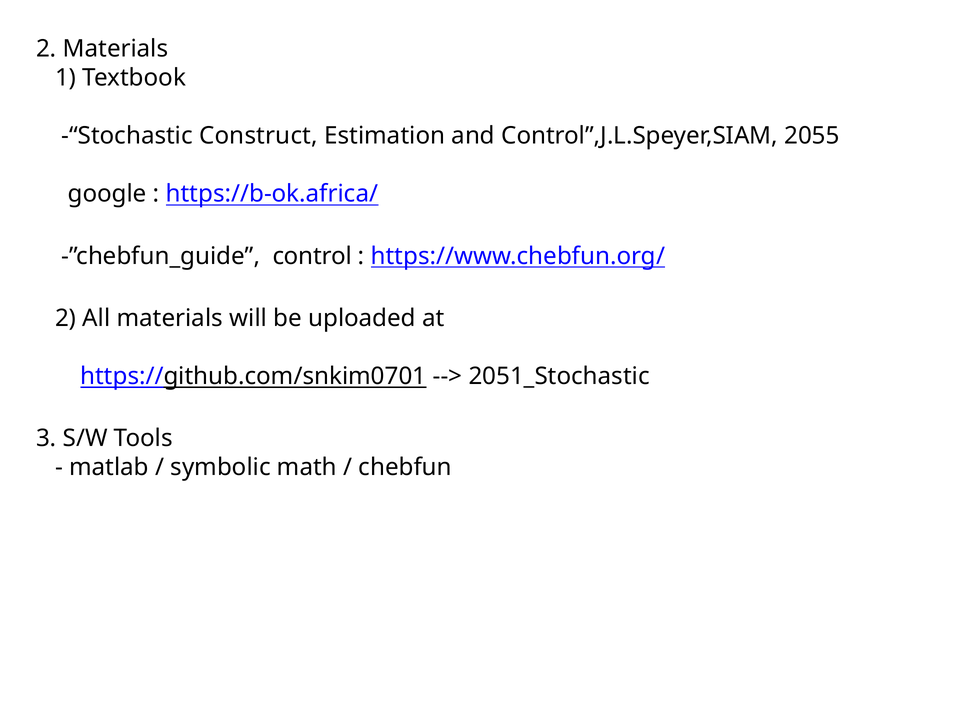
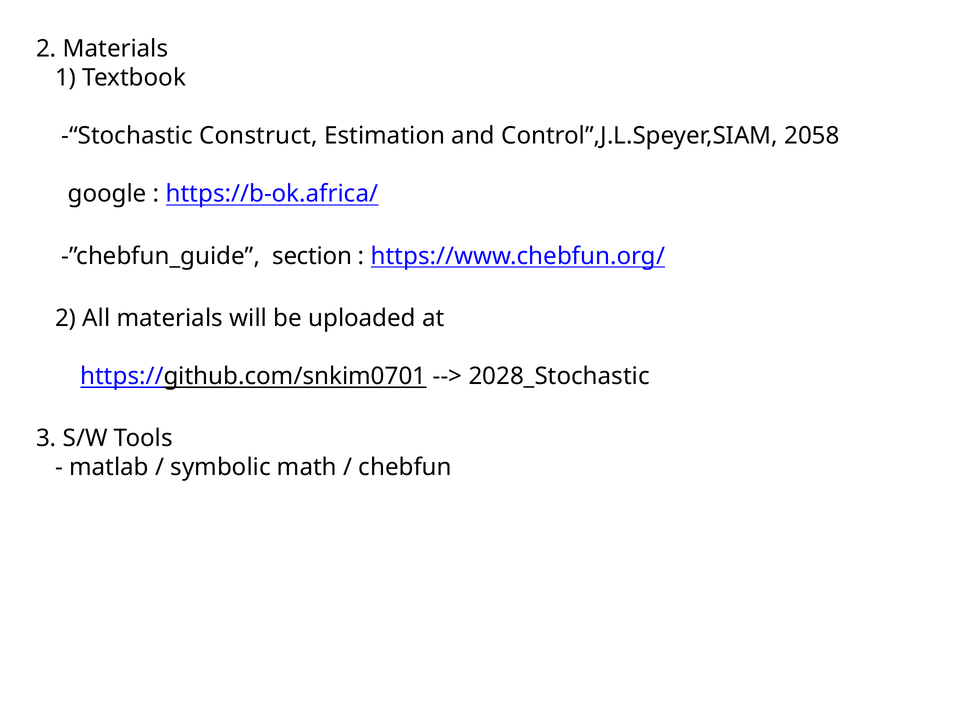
2055: 2055 -> 2058 (812, 136)
control: control -> section (312, 256)
2051_Stochastic: 2051_Stochastic -> 2028_Stochastic (559, 376)
